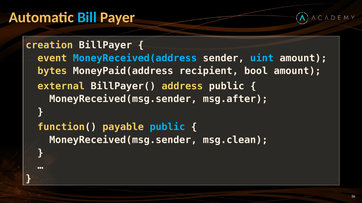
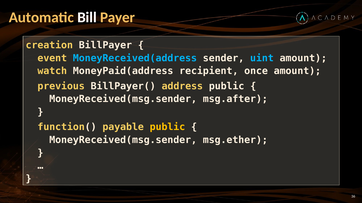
Bill colour: light blue -> white (87, 18)
bytes: bytes -> watch (52, 71)
bool: bool -> once (256, 71)
external: external -> previous (61, 86)
public colour: light blue -> yellow (167, 127)
msg.clean: msg.clean -> msg.ether (235, 140)
